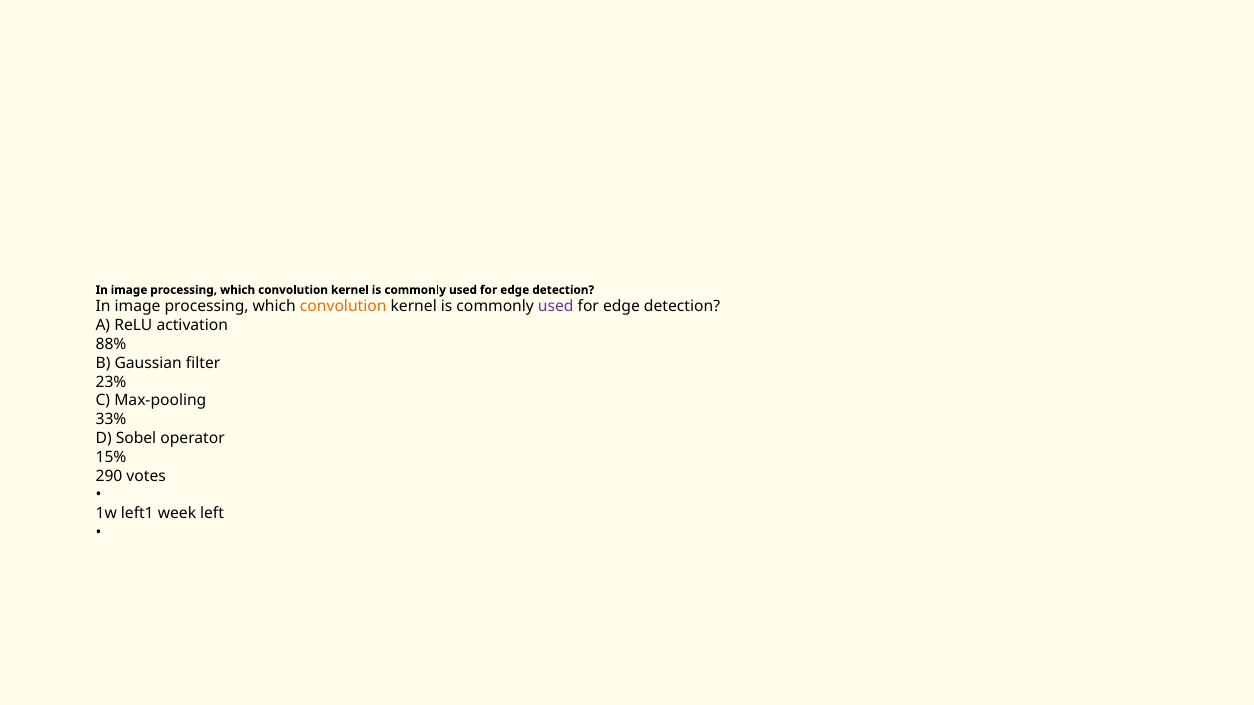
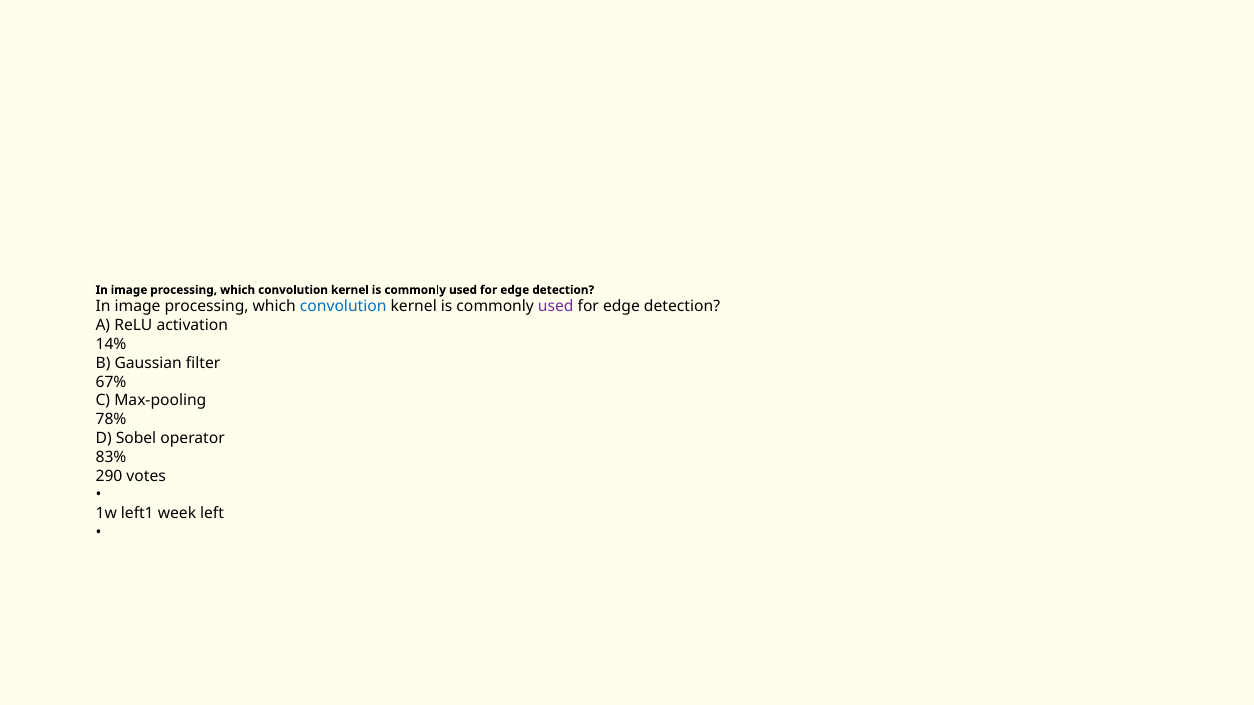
convolution colour: orange -> blue (343, 307)
88%: 88% -> 14% (111, 344)
23%: 23% -> 67% (111, 382)
33%: 33% -> 78% (111, 420)
15%: 15% -> 83% (111, 457)
